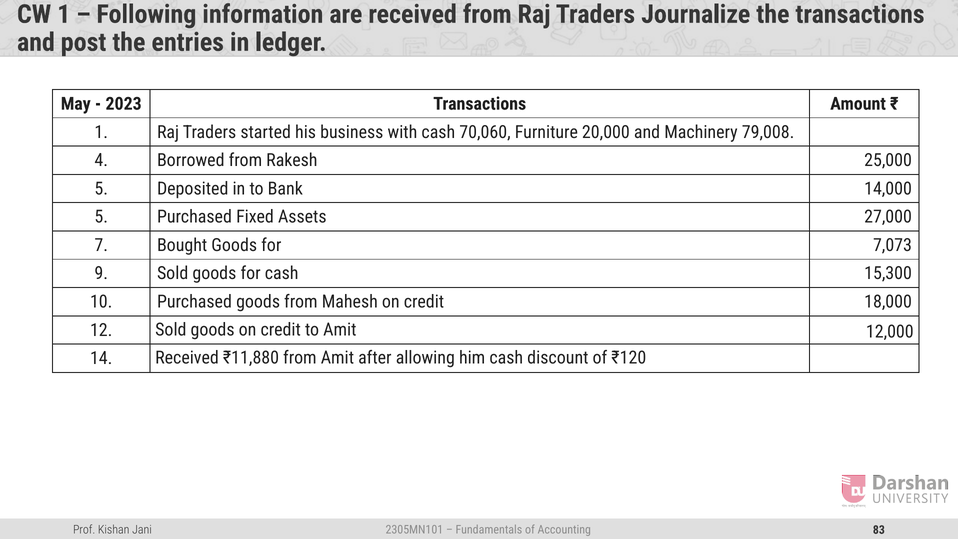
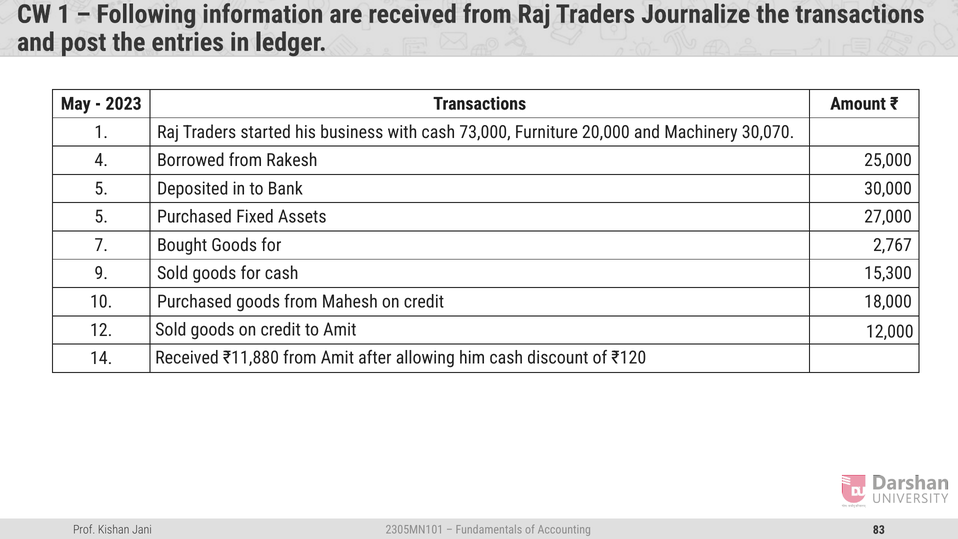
70,060: 70,060 -> 73,000 (485, 132)
79,008: 79,008 -> 30,070 (768, 132)
14,000: 14,000 -> 30,000 (888, 189)
7,073: 7,073 -> 2,767 (892, 245)
